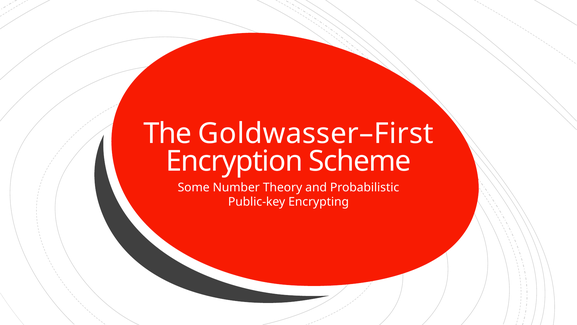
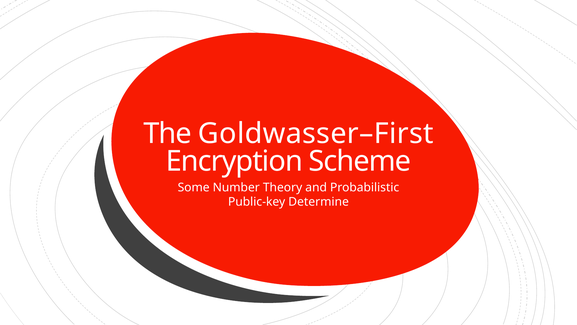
Encrypting: Encrypting -> Determine (319, 202)
